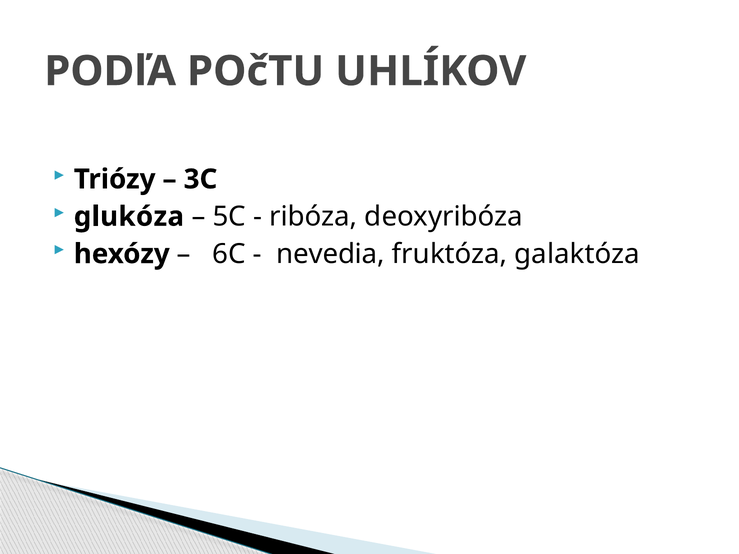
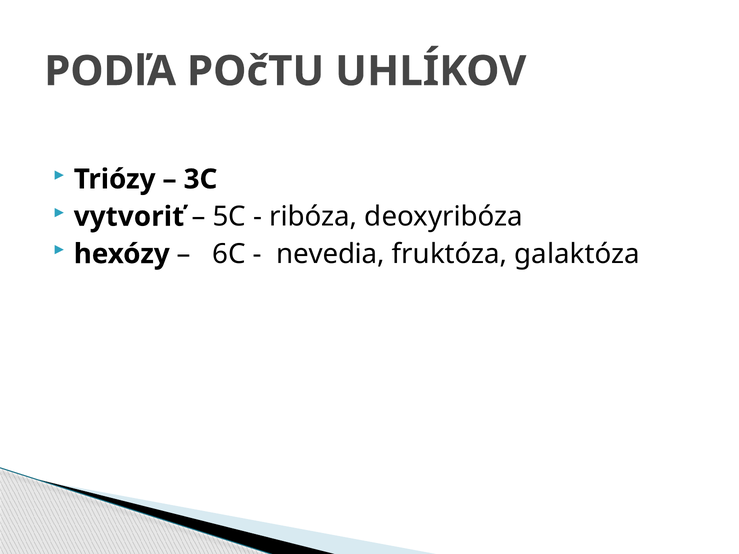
glukóza: glukóza -> vytvoriť (129, 217)
